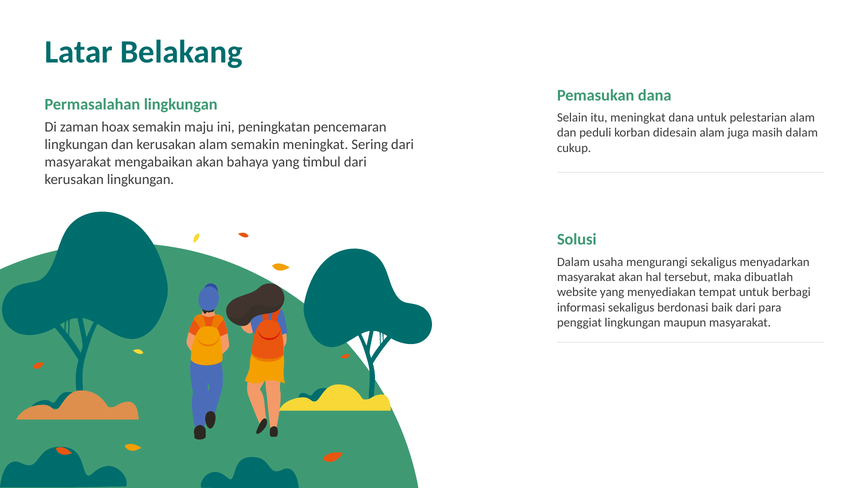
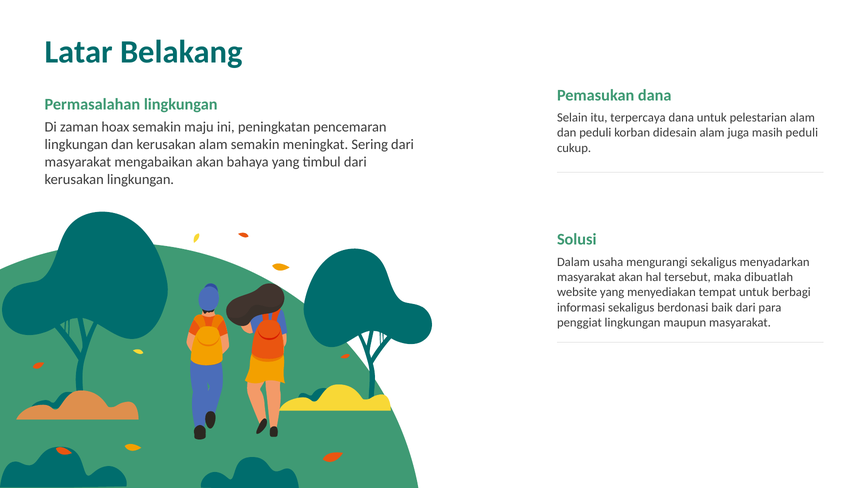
itu meningkat: meningkat -> terpercaya (638, 118)
masih dalam: dalam -> peduli (802, 133)
